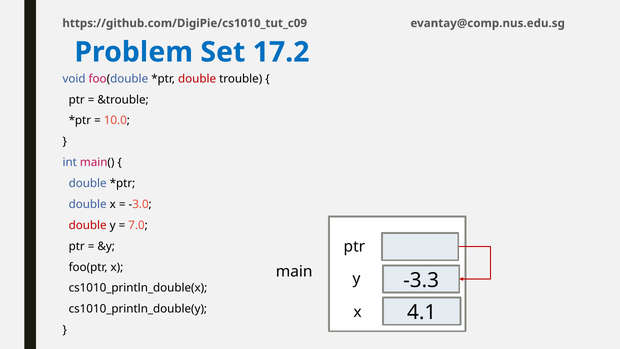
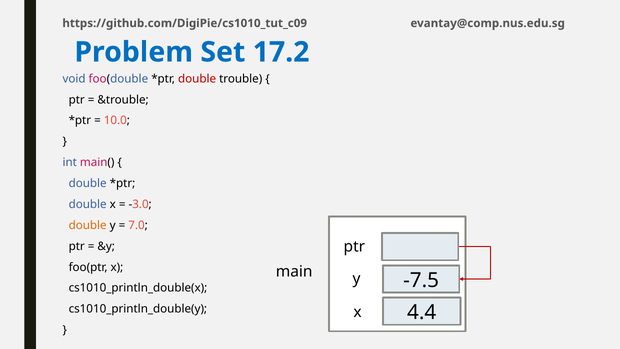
double colour: red -> orange (88, 225)
-3.3: -3.3 -> -7.5 (421, 280)
4.1: 4.1 -> 4.4 (422, 312)
